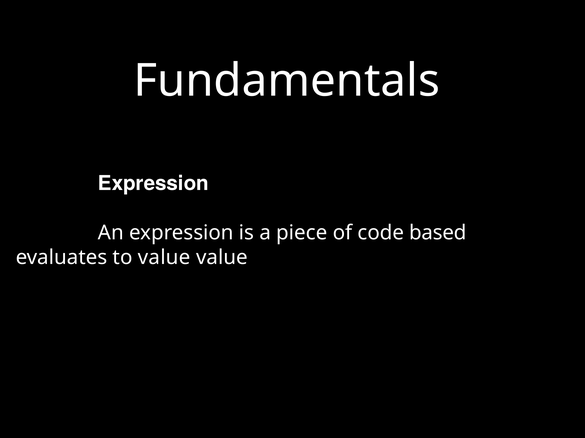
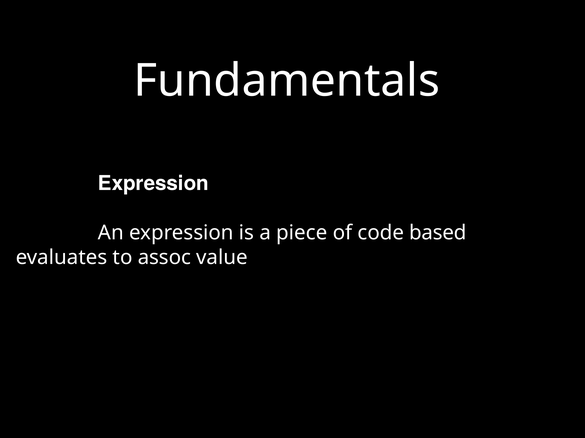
to value: value -> assoc (164, 258)
